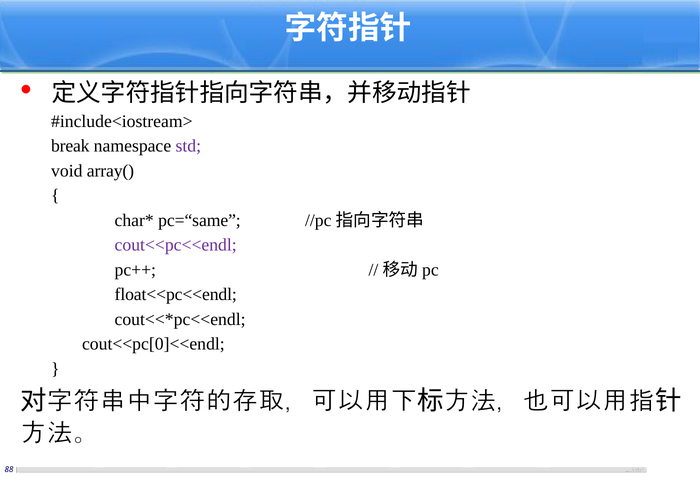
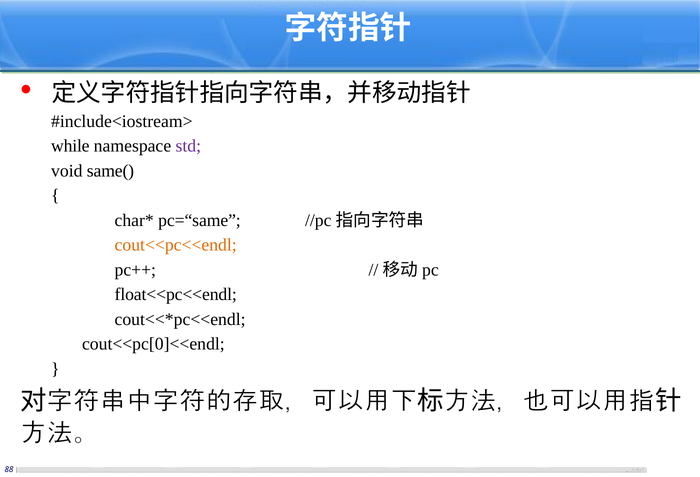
break: break -> while (70, 146)
array(: array( -> same( (110, 171)
cout<<pc<<endl colour: purple -> orange (176, 245)
